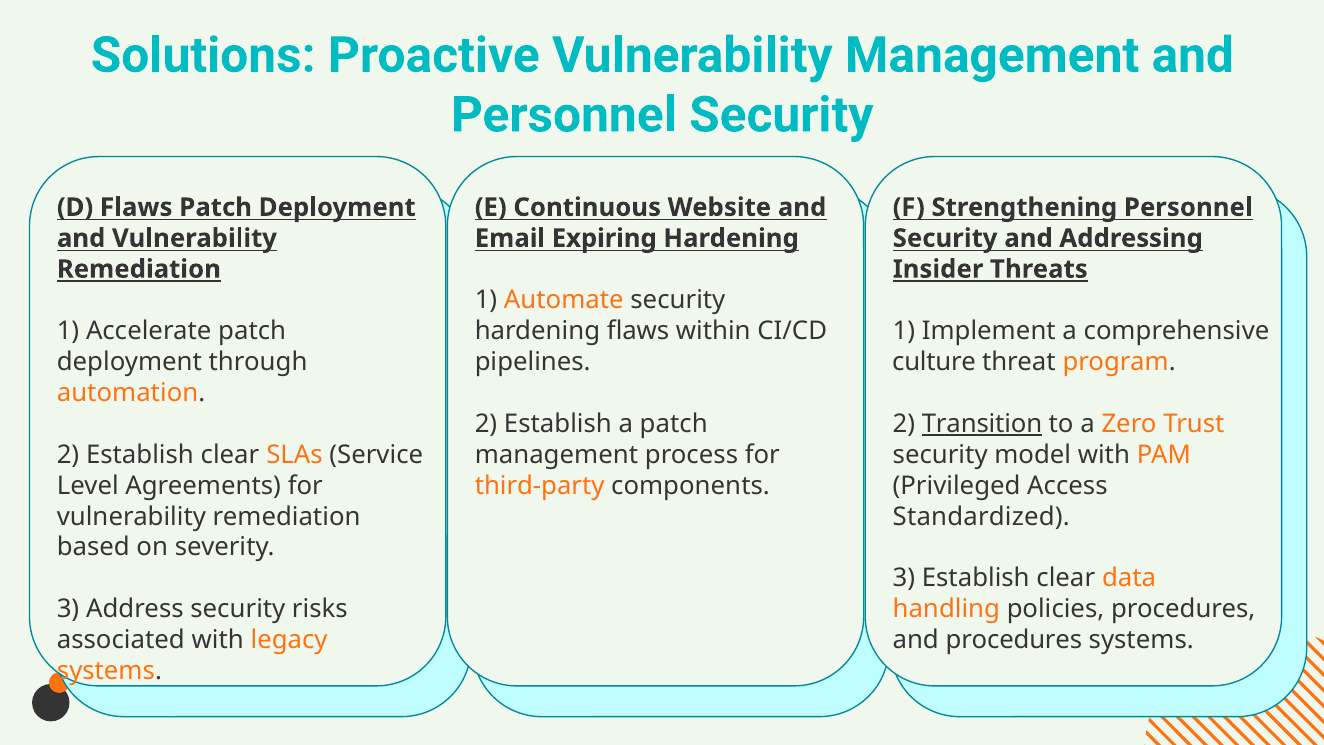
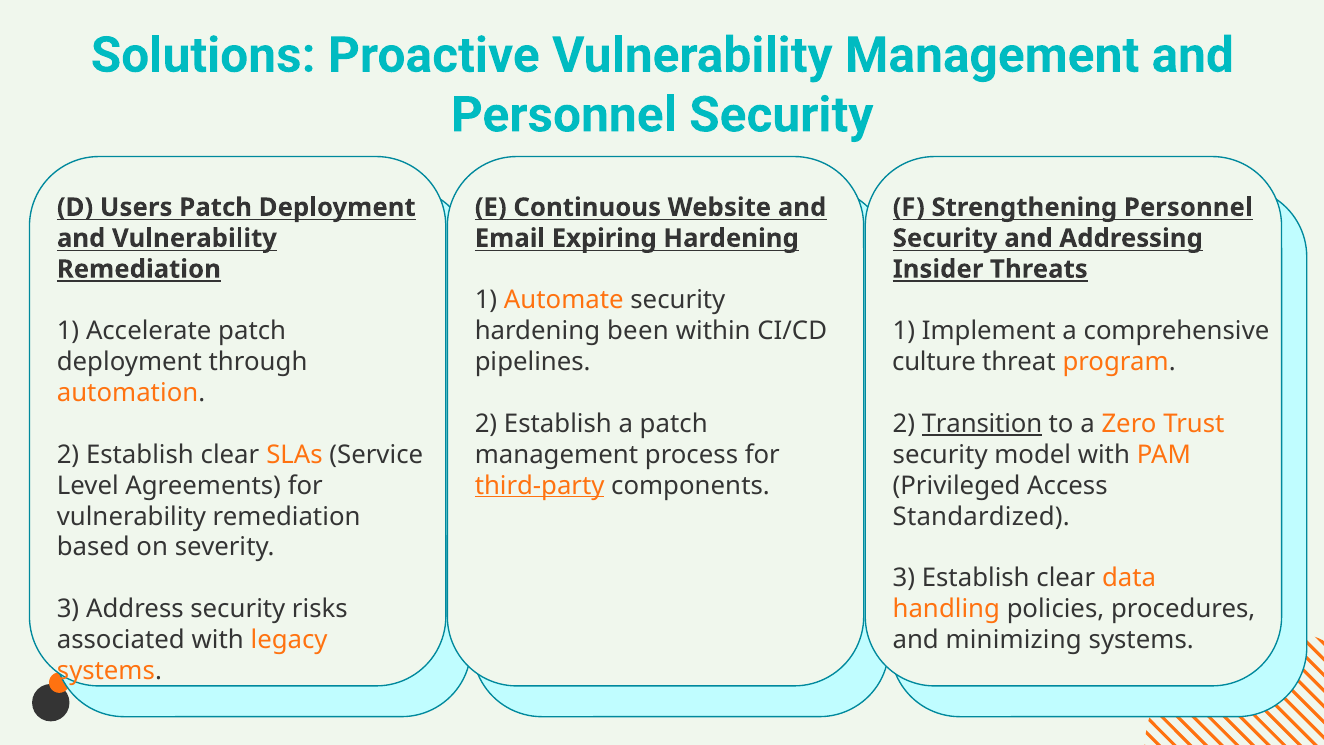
D Flaws: Flaws -> Users (136, 207)
hardening flaws: flaws -> been (638, 331)
third-party underline: none -> present (540, 486)
and procedures: procedures -> minimizing (1014, 640)
